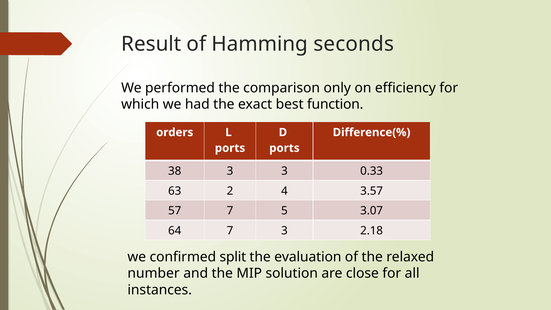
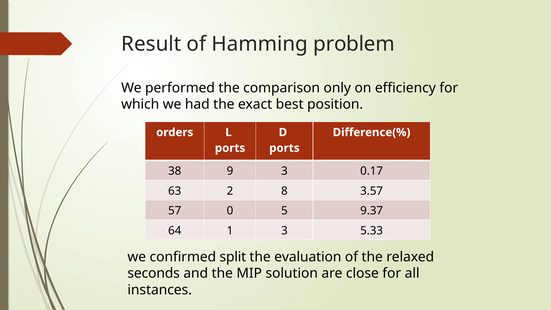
seconds: seconds -> problem (354, 44)
function: function -> position (335, 104)
38 3: 3 -> 9 (230, 171)
0.33: 0.33 -> 0.17 (372, 171)
4: 4 -> 8 (284, 191)
57 7: 7 -> 0 (230, 211)
3.07: 3.07 -> 9.37 (372, 211)
64 7: 7 -> 1 (230, 231)
2.18: 2.18 -> 5.33 (372, 231)
number: number -> seconds (154, 273)
